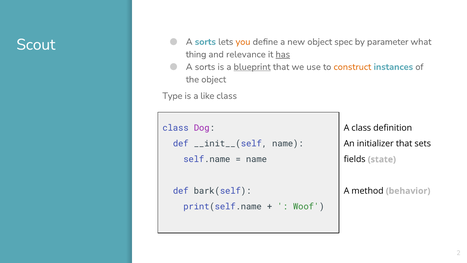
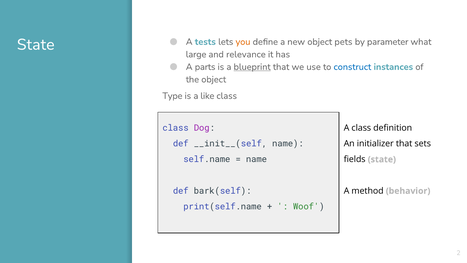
Scout: Scout -> State (36, 45)
sorts: sorts -> tests (205, 42)
spec: spec -> pets (343, 42)
thing: thing -> large (196, 54)
has underline: present -> none (283, 54)
sorts: sorts -> parts (205, 67)
construct colour: orange -> blue (352, 67)
